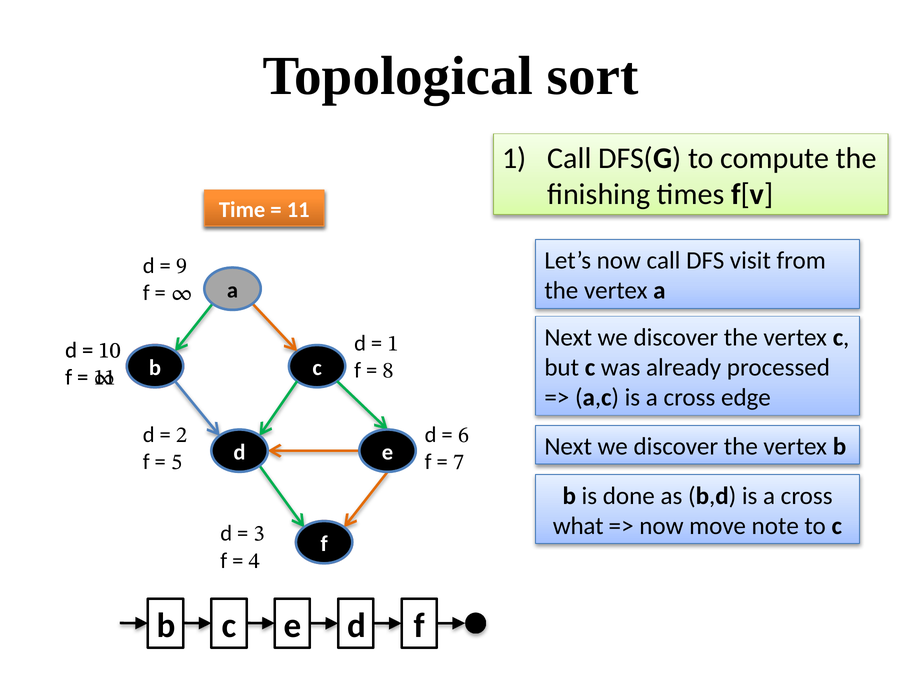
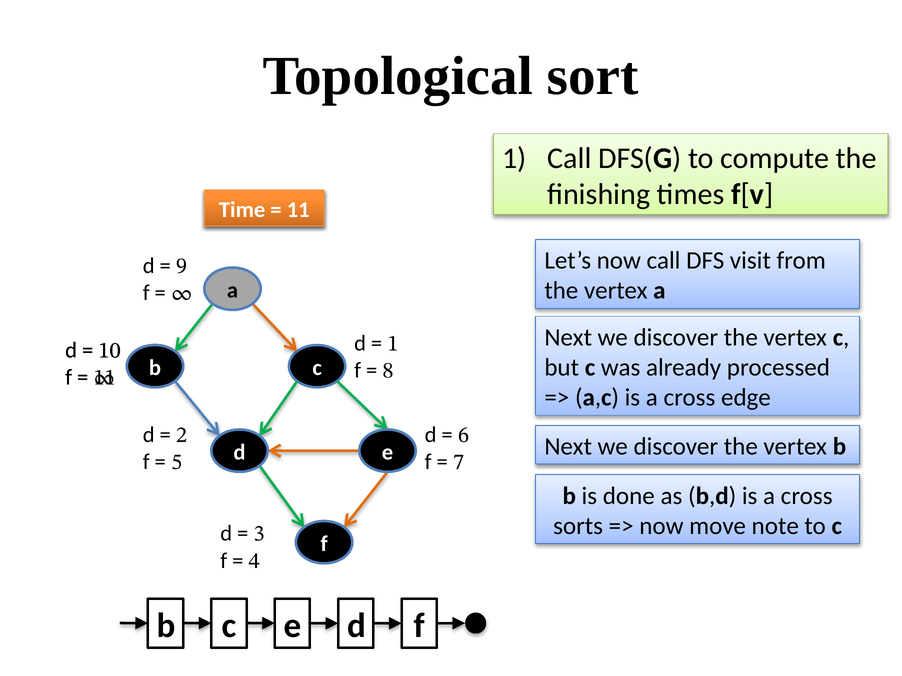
what: what -> sorts (578, 526)
